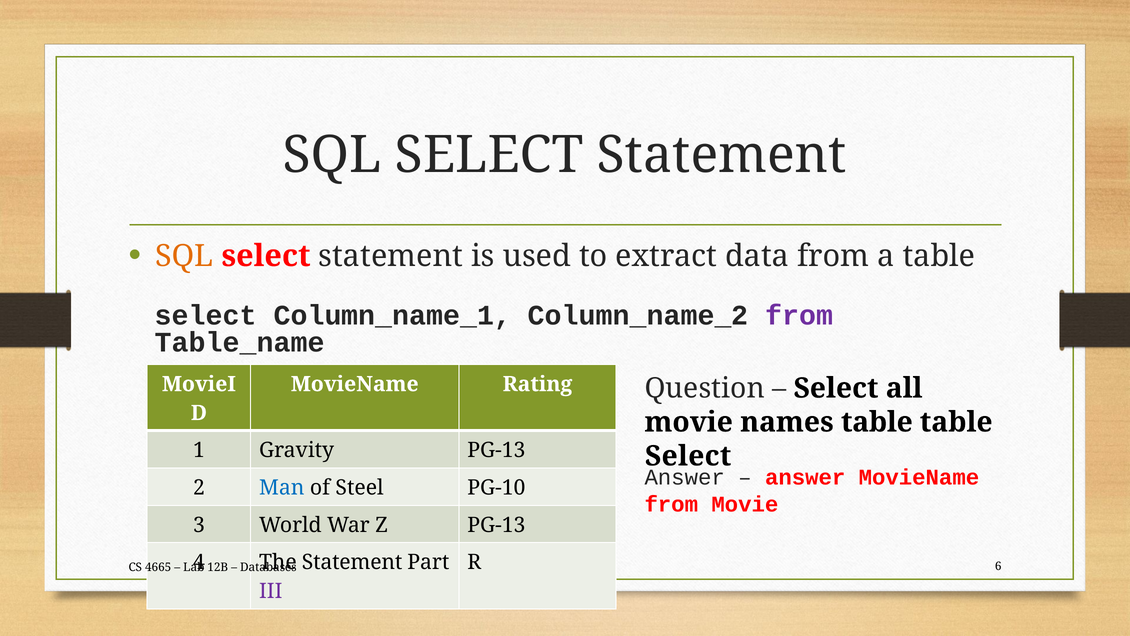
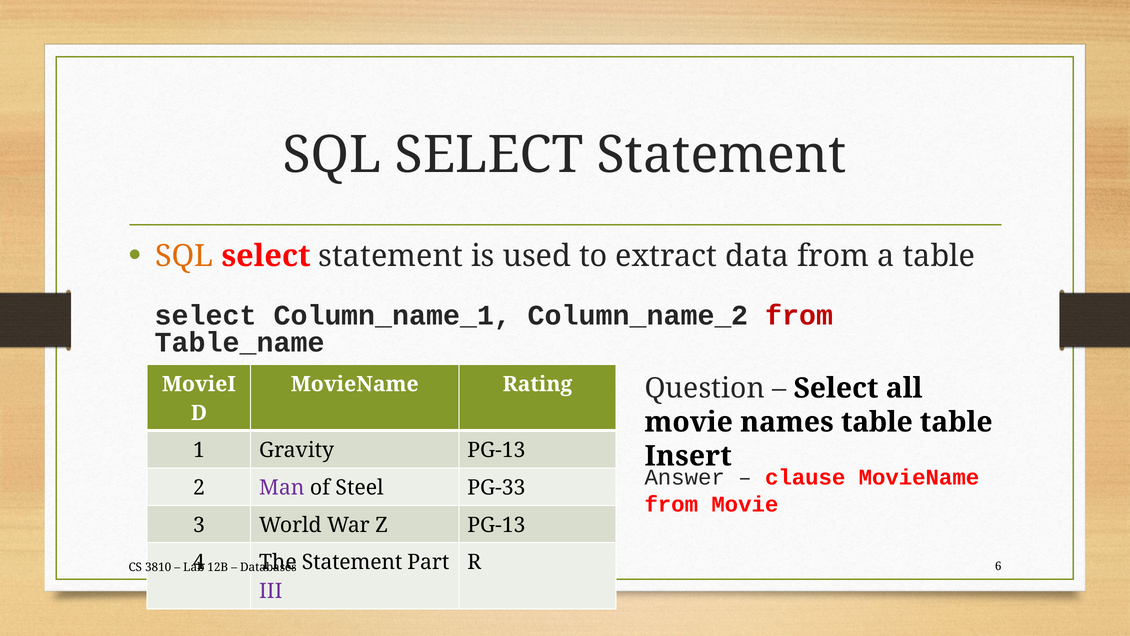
from colour: purple -> red (799, 315)
Select: Select -> Insert (688, 456)
answer: answer -> clause (805, 477)
Man colour: blue -> purple (282, 487)
PG-10: PG-10 -> PG-33 (496, 487)
4665: 4665 -> 3810 (158, 567)
